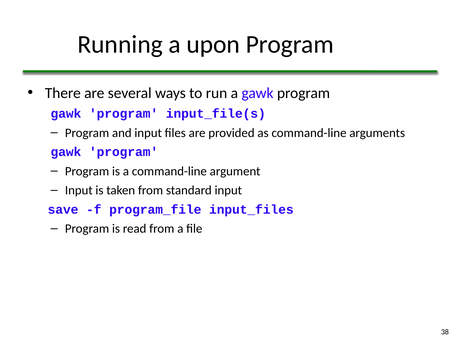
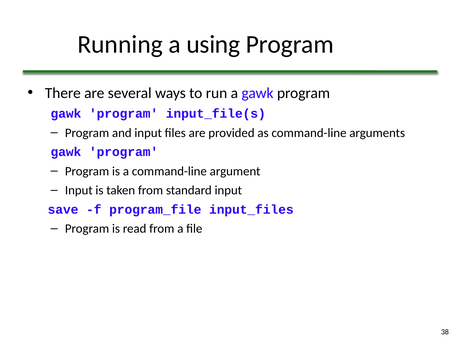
upon: upon -> using (213, 44)
